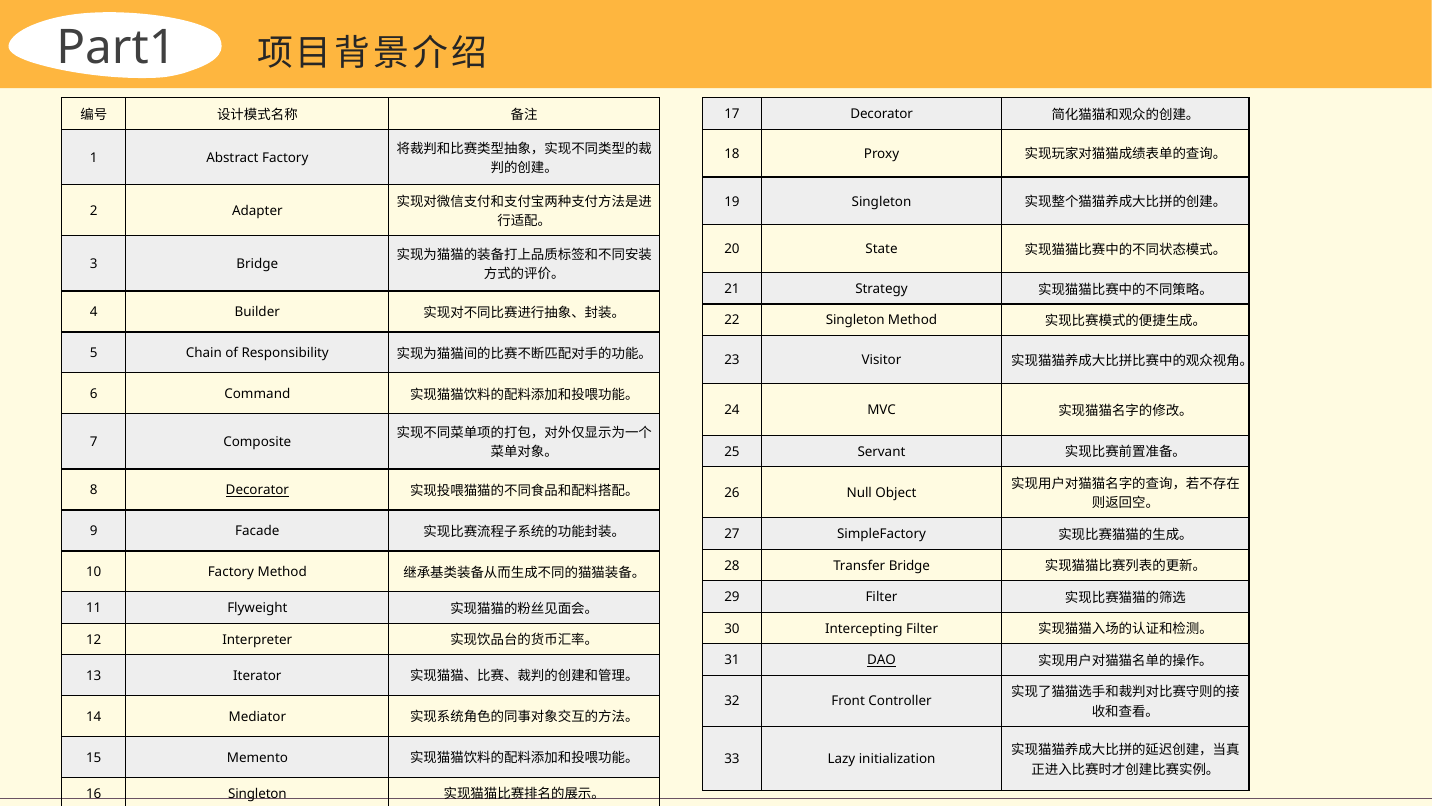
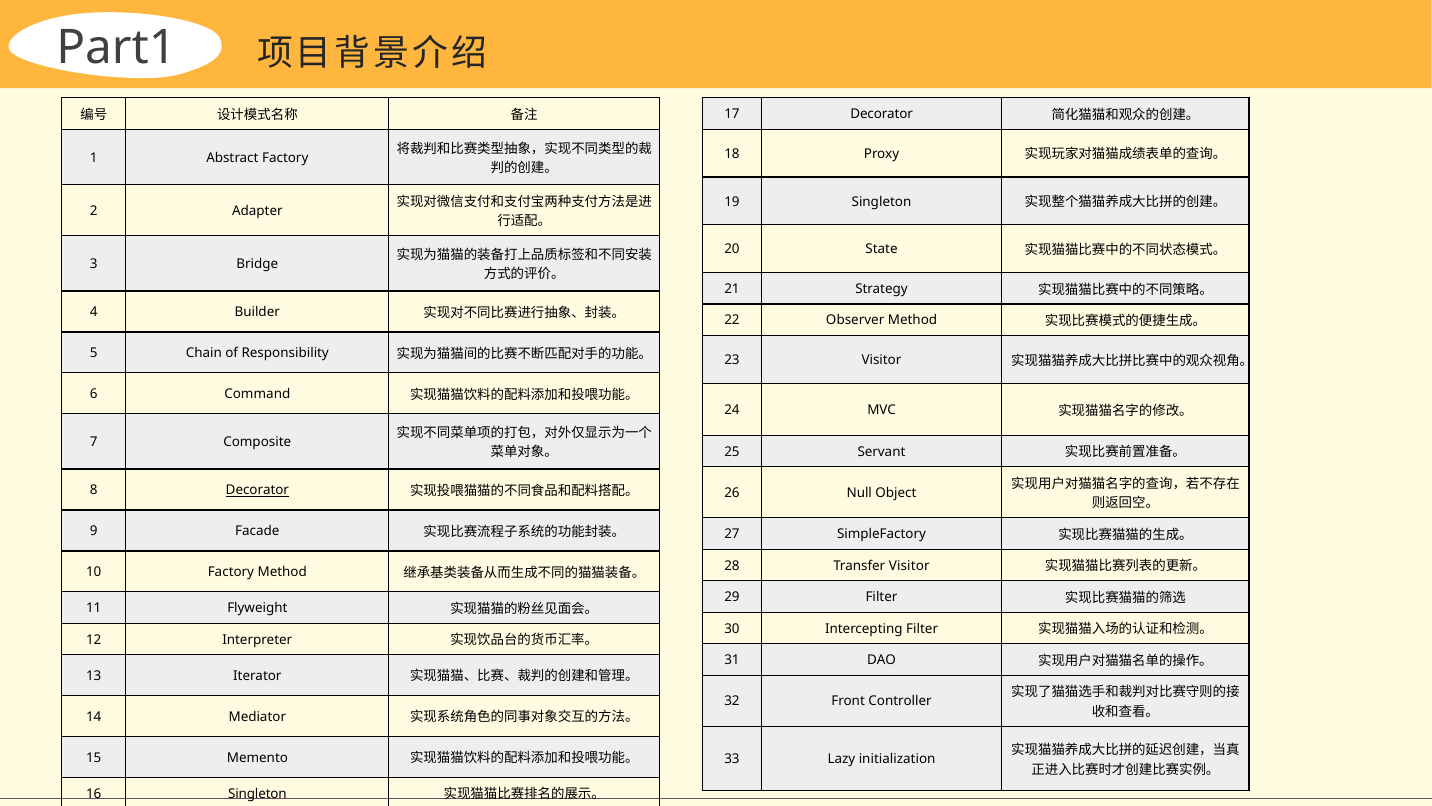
22 Singleton: Singleton -> Observer (855, 320)
Transfer Bridge: Bridge -> Visitor (909, 565)
DAO underline: present -> none (882, 660)
